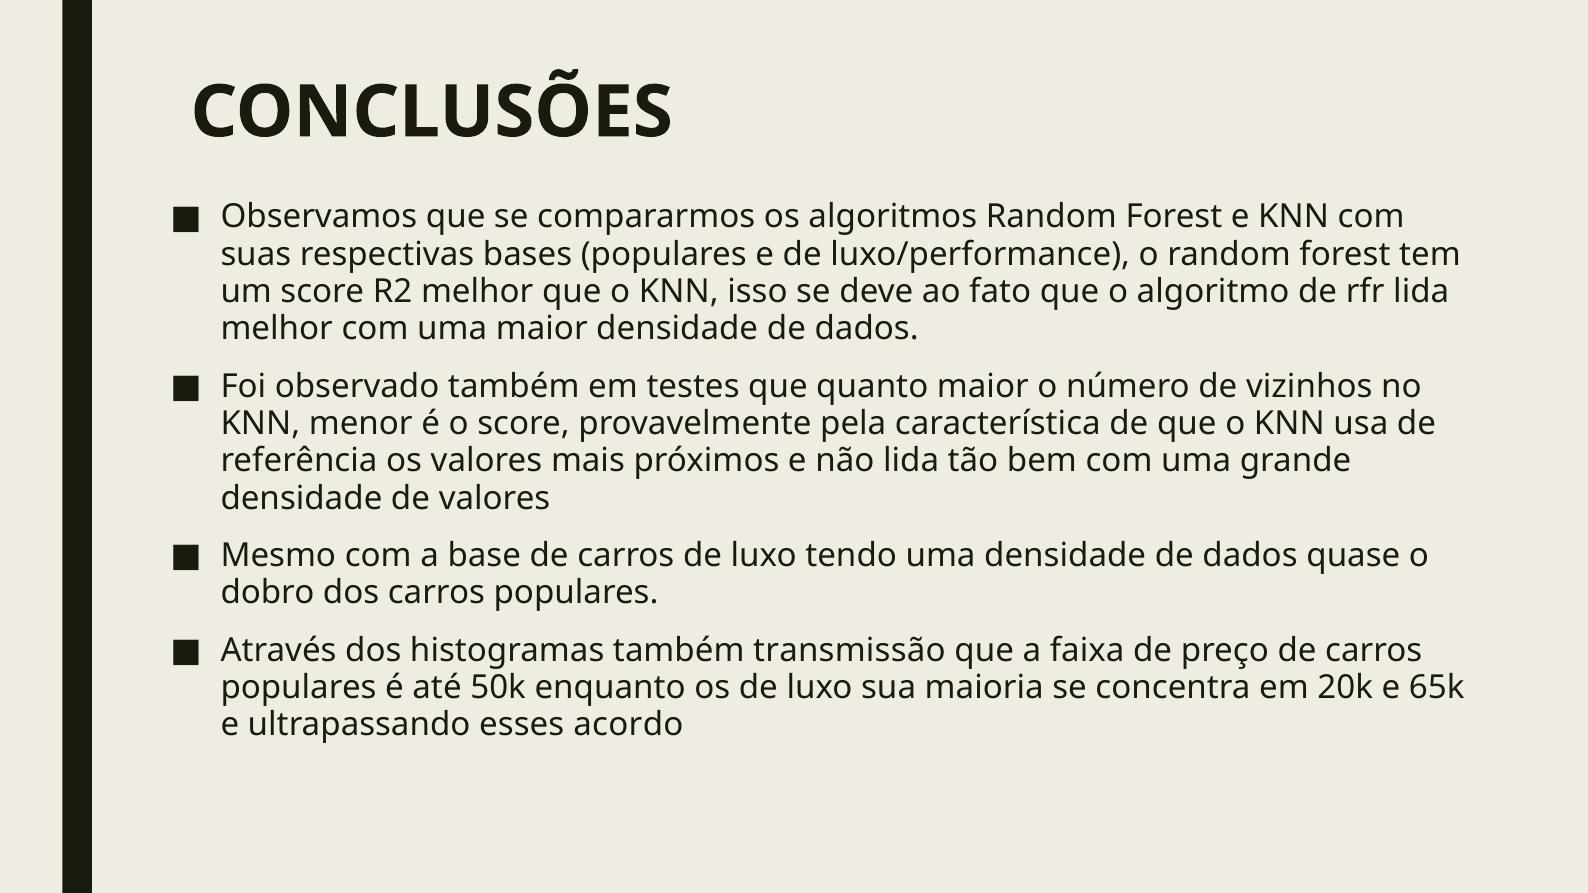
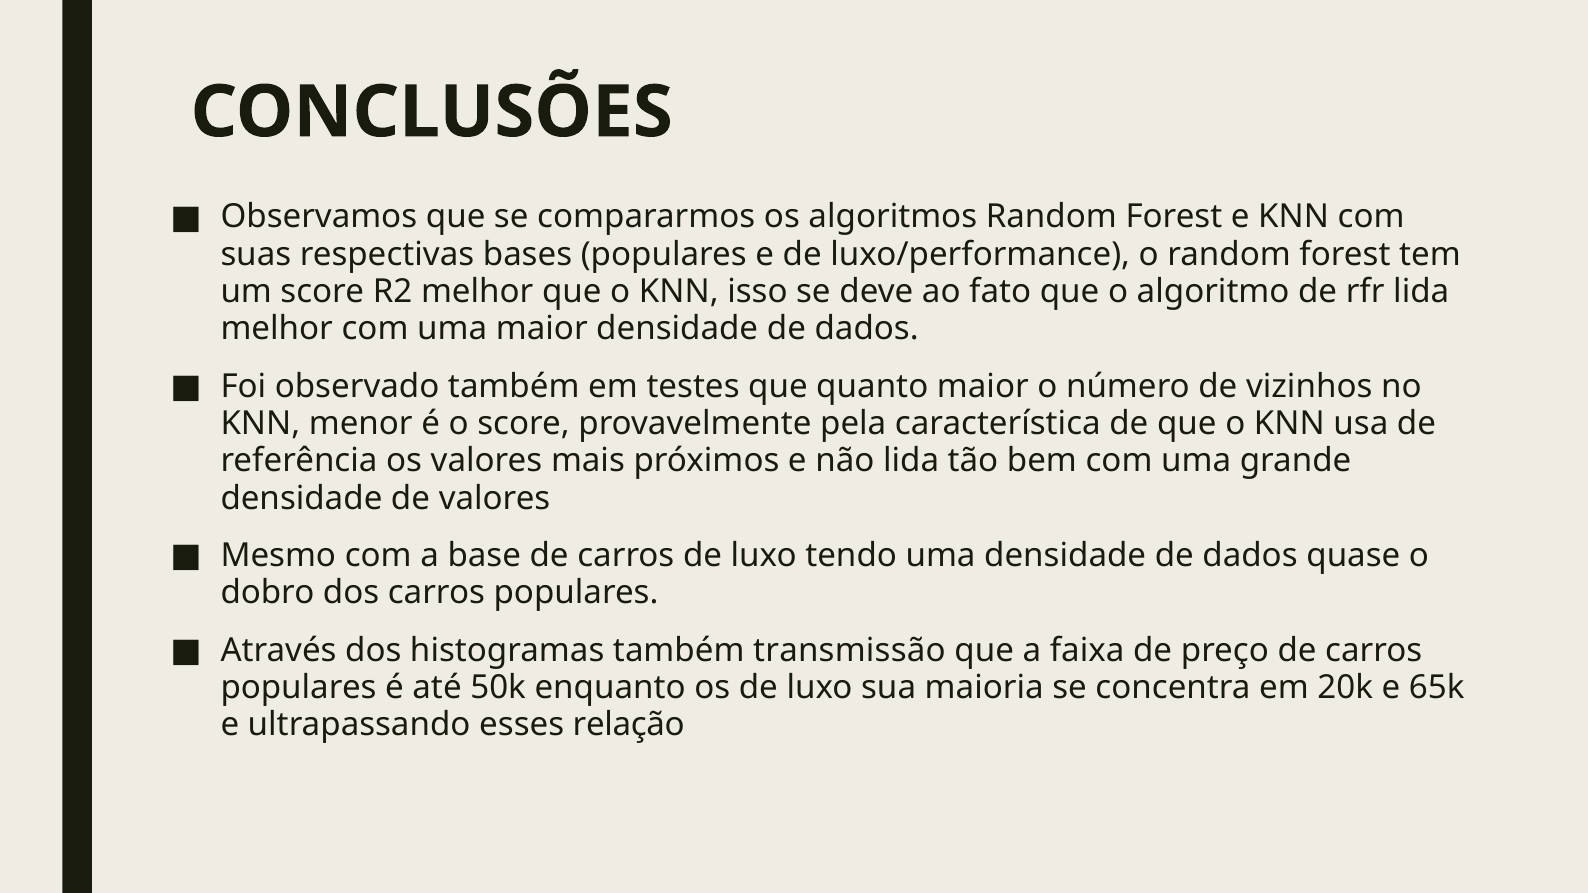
acordo: acordo -> relação (629, 725)
